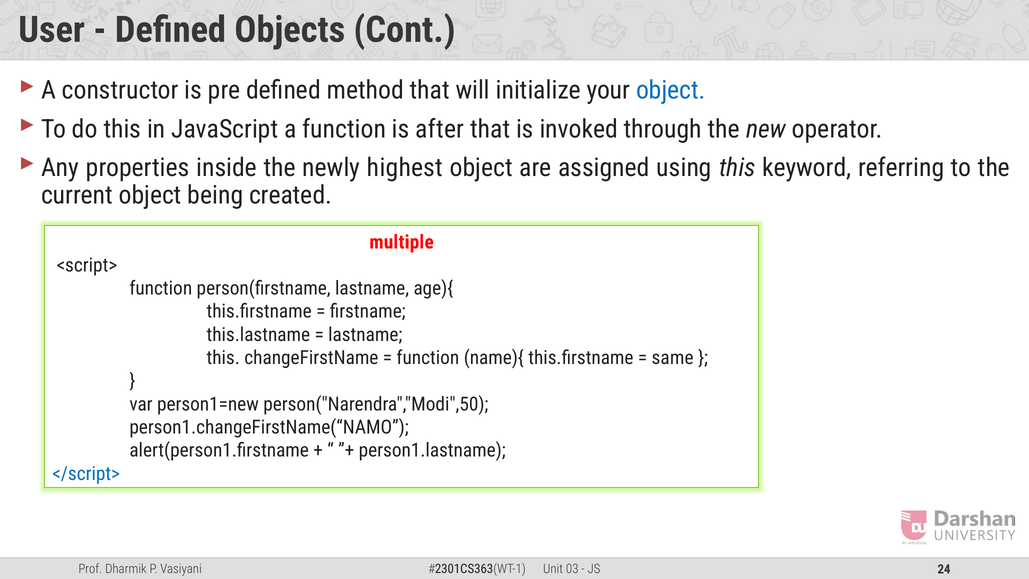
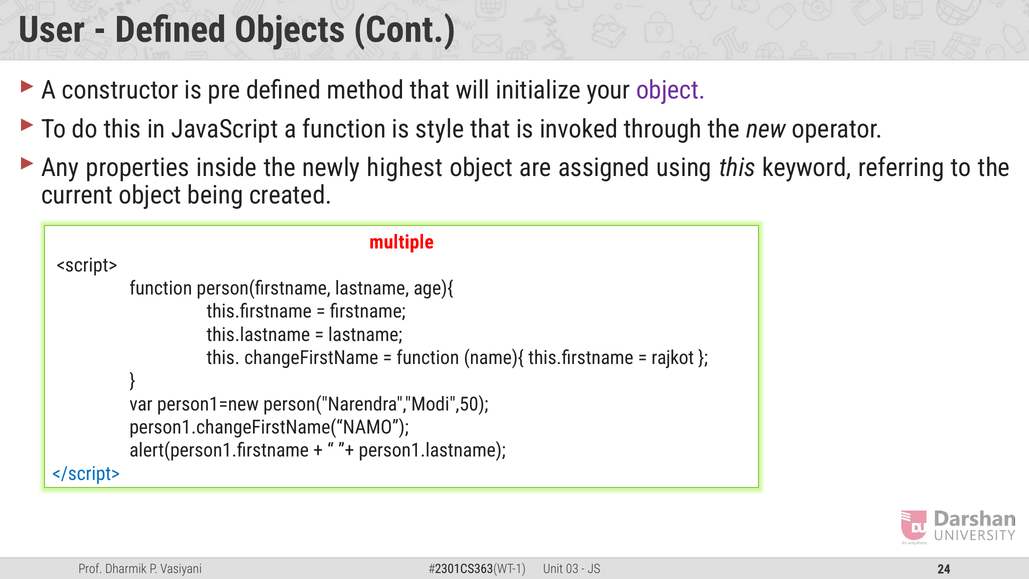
object colour: blue -> purple (671, 90)
after: after -> style (440, 129)
same: same -> rajkot (673, 358)
